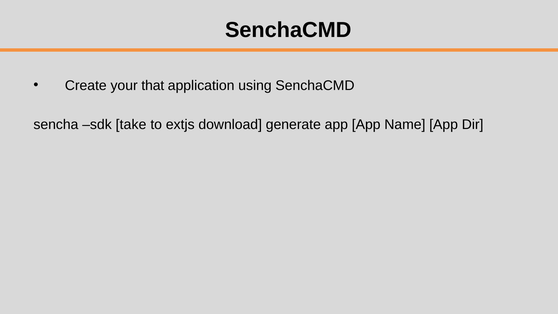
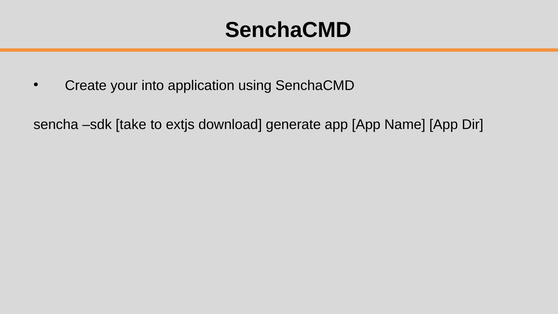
that: that -> into (153, 85)
